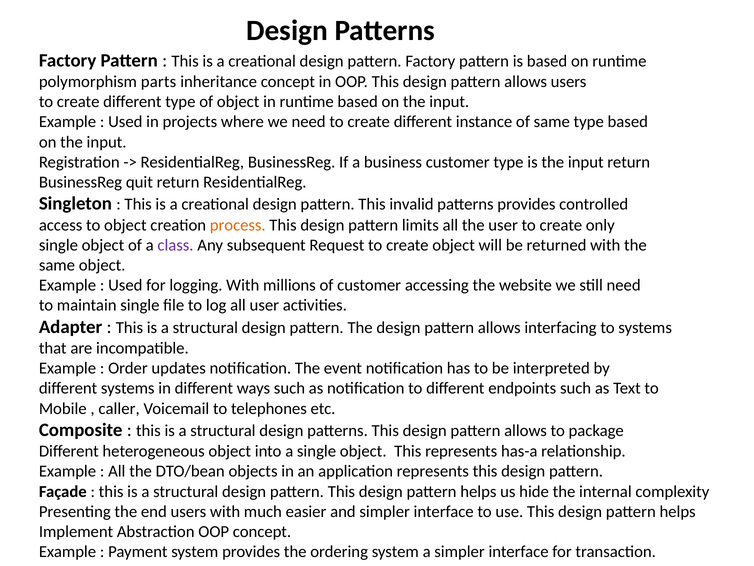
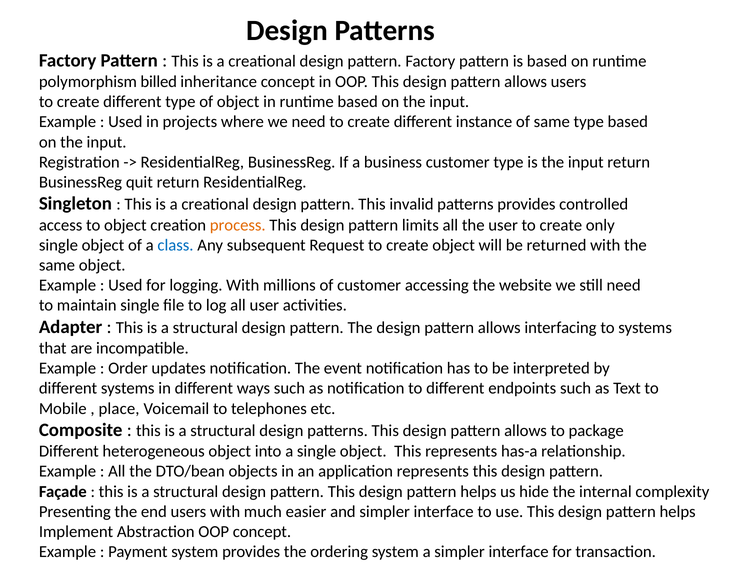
parts: parts -> billed (159, 82)
class colour: purple -> blue (176, 245)
caller: caller -> place (119, 408)
